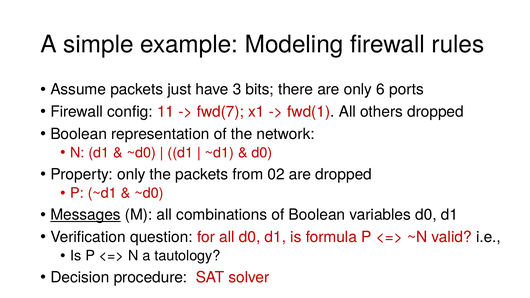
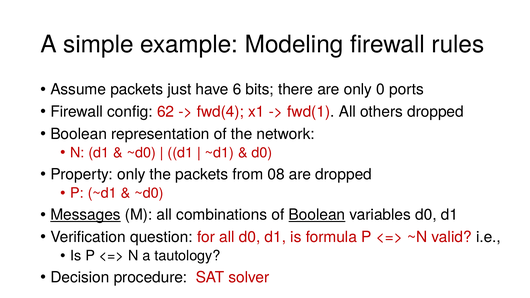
3: 3 -> 6 (237, 90)
6: 6 -> 0 (381, 90)
11: 11 -> 62 (166, 112)
fwd(7: fwd(7 -> fwd(4 (220, 112)
02: 02 -> 08 (276, 174)
Boolean underline: none -> present (317, 215)
